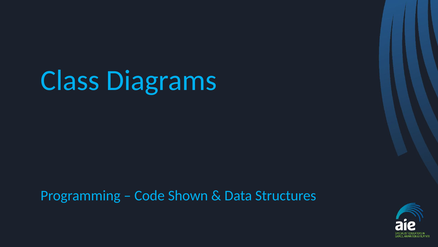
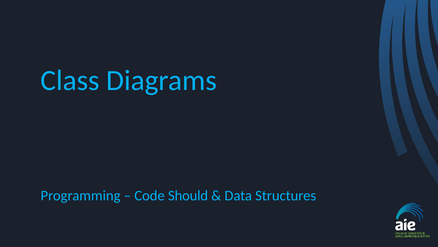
Shown: Shown -> Should (188, 195)
